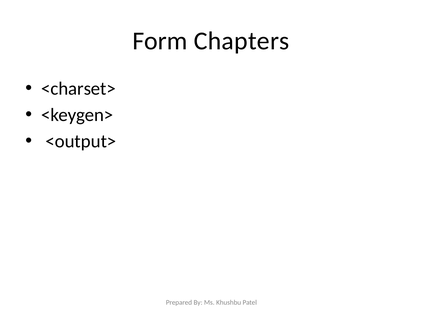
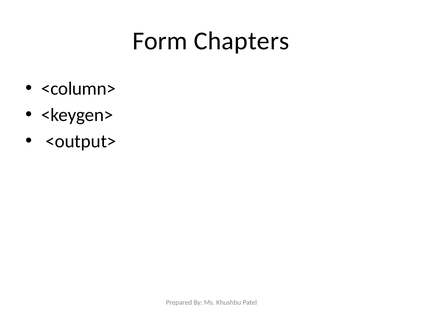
<charset>: <charset> -> <column> (79, 89)
